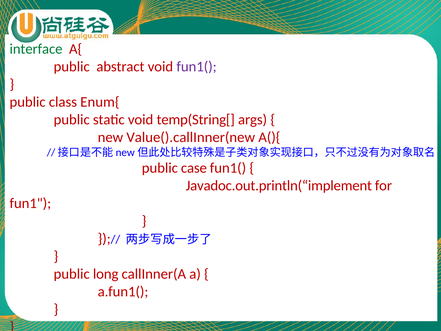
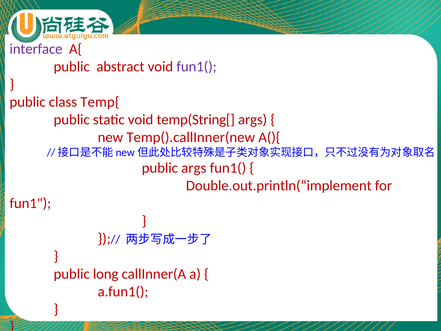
interface colour: green -> purple (36, 49)
Enum{: Enum{ -> Temp{ (100, 102)
Value().callInner(new: Value().callInner(new -> Temp().callInner(new (191, 137)
public case: case -> args (194, 168)
Javadoc.out.println(“implement: Javadoc.out.println(“implement -> Double.out.println(“implement (279, 186)
